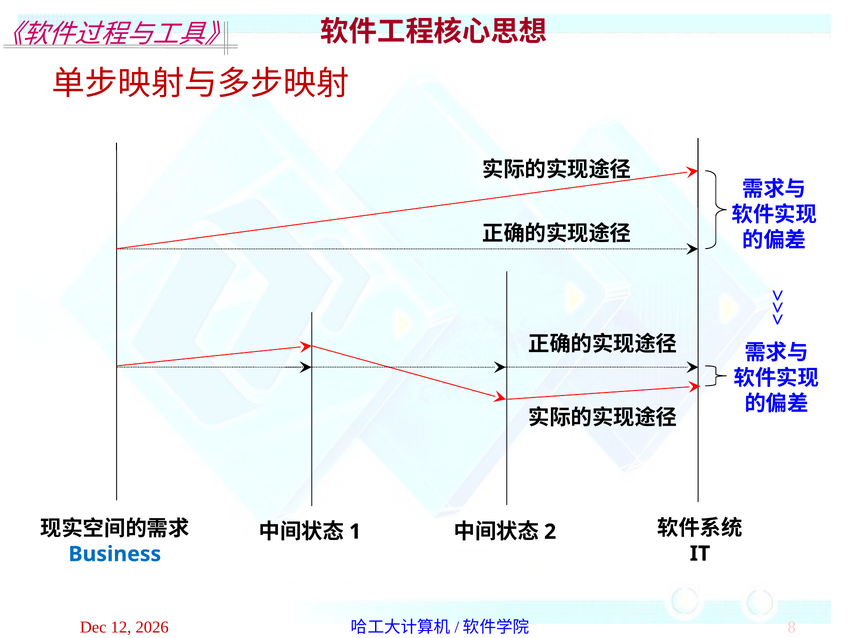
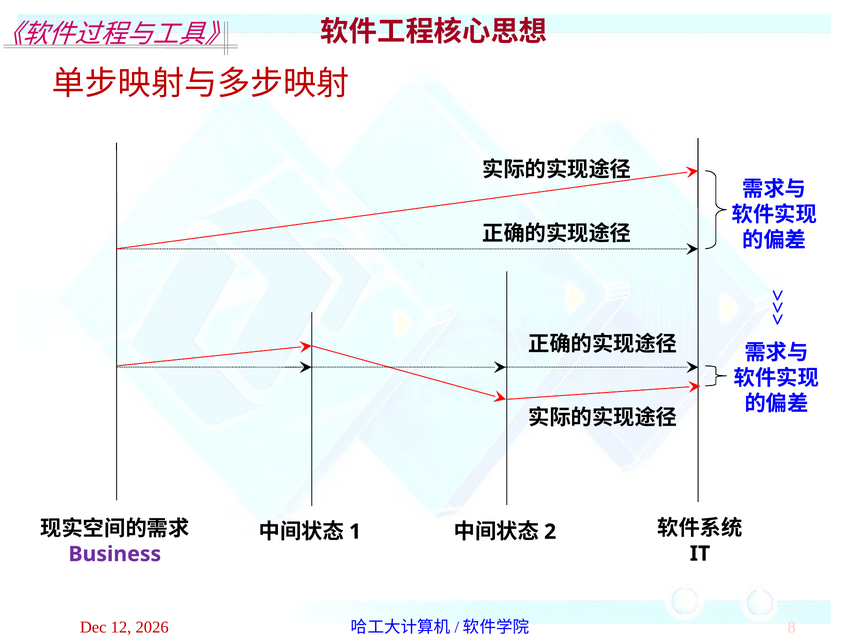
Business colour: blue -> purple (115, 554)
